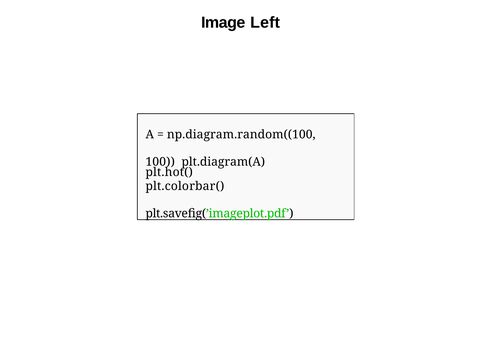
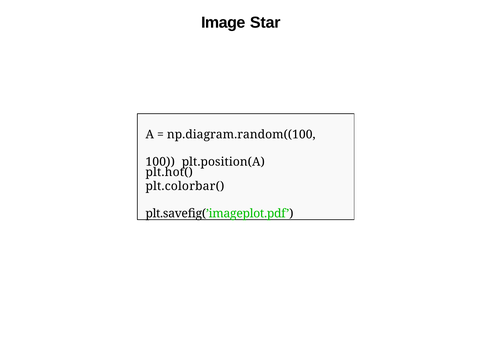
Left: Left -> Star (265, 23)
plt.diagram(A: plt.diagram(A -> plt.position(A (223, 162)
